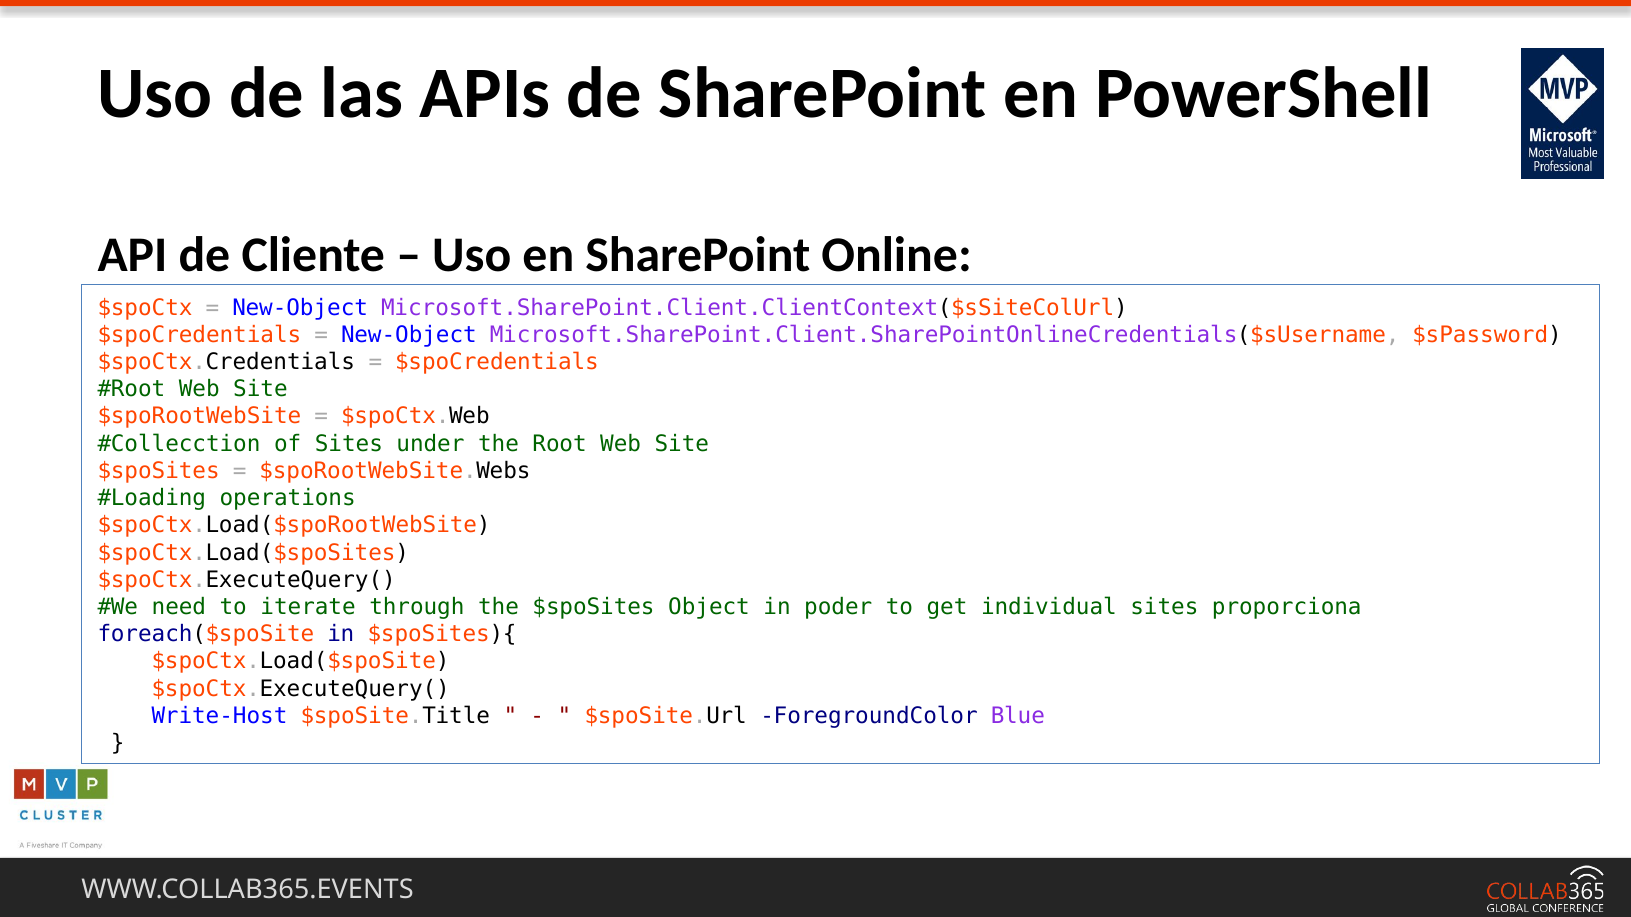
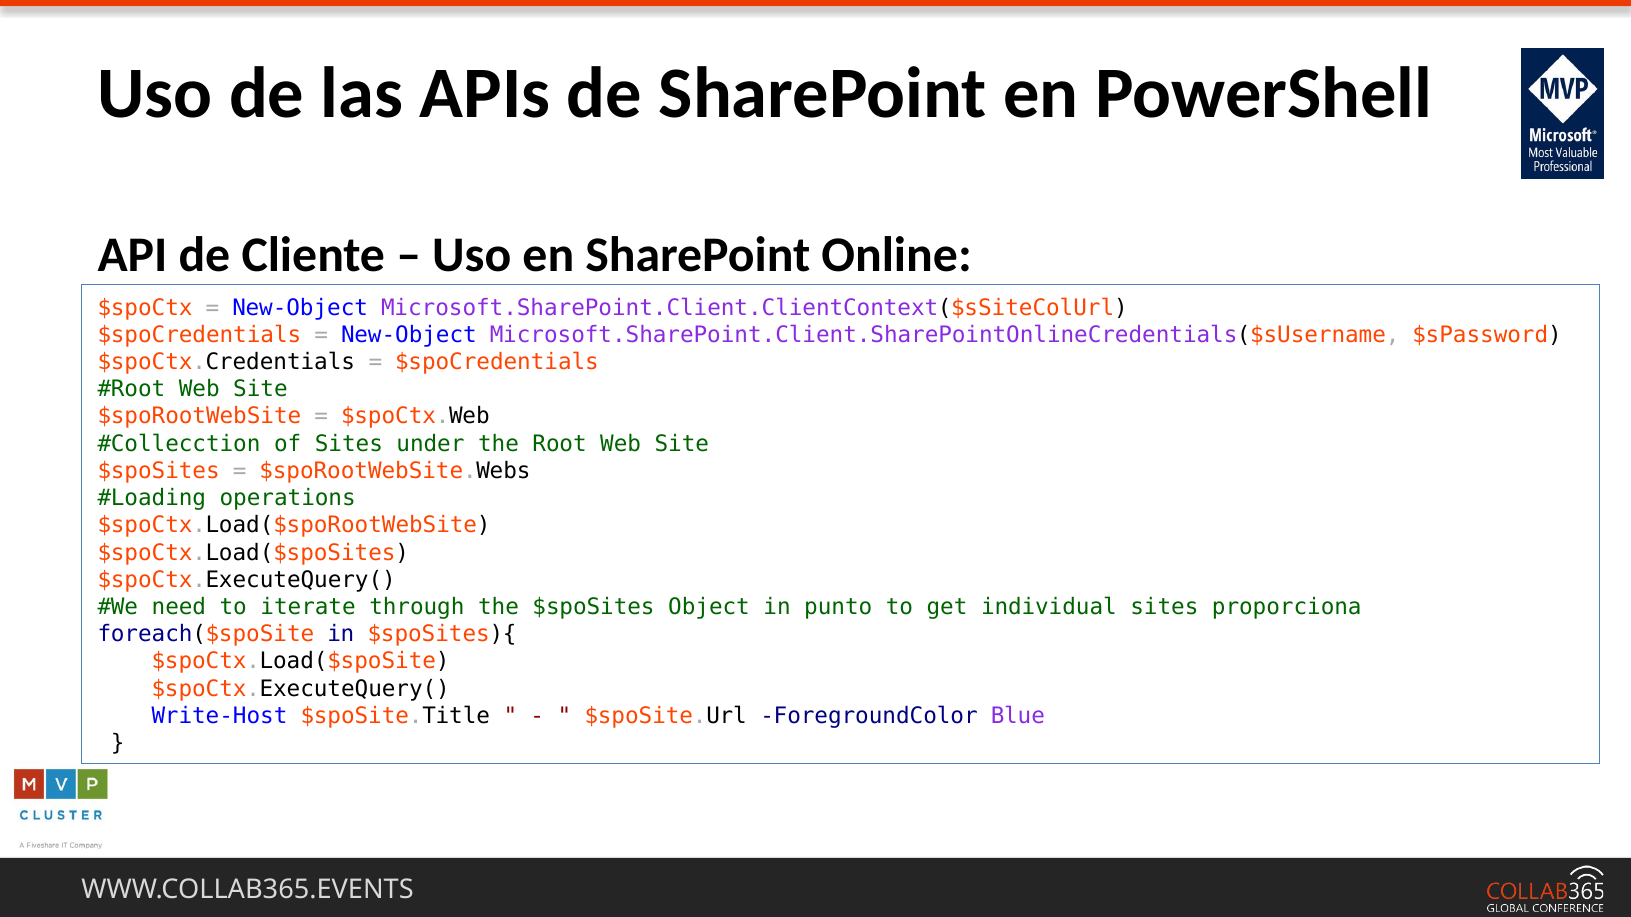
poder: poder -> punto (838, 607)
